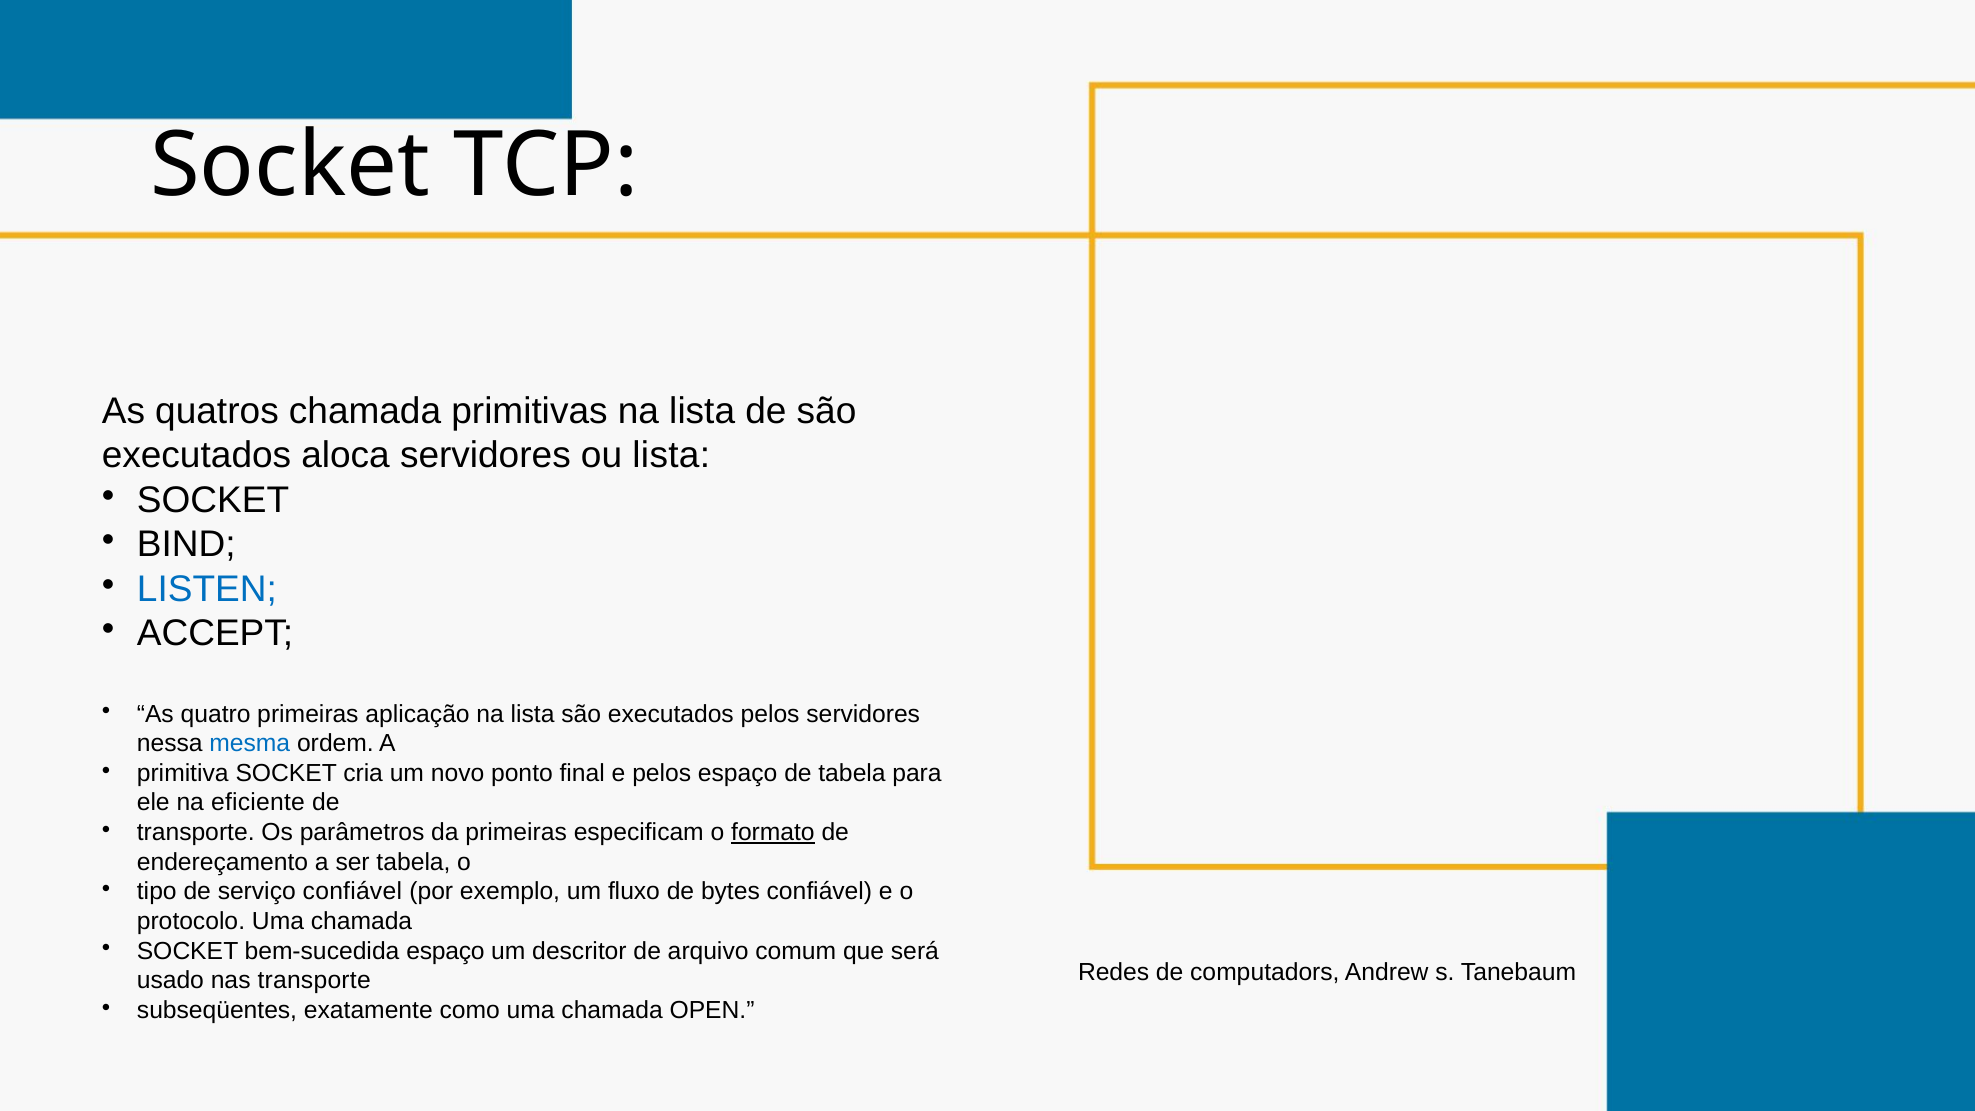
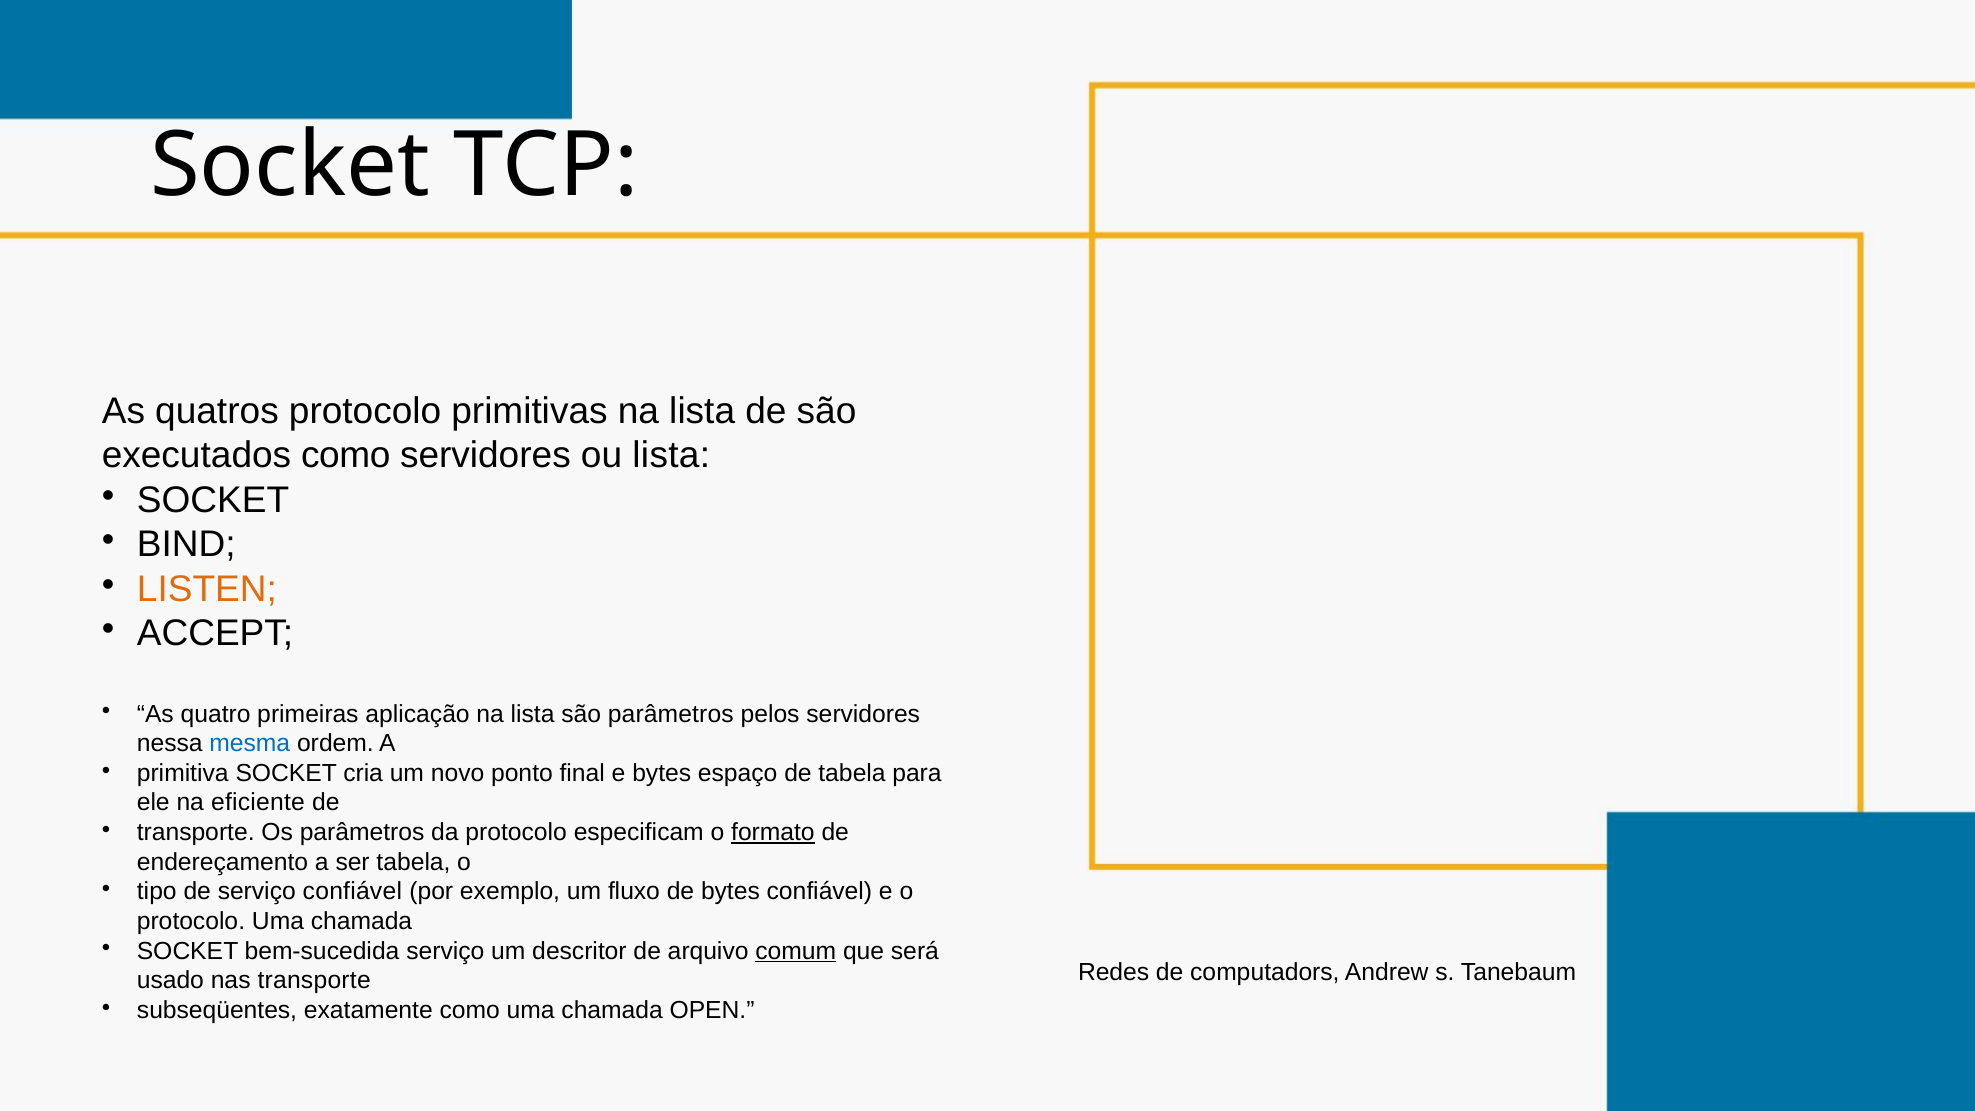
quatros chamada: chamada -> protocolo (365, 411)
executados aloca: aloca -> como (346, 456)
LISTEN colour: blue -> orange (207, 589)
lista são executados: executados -> parâmetros (671, 714)
e pelos: pelos -> bytes (662, 773)
da primeiras: primeiras -> protocolo (516, 832)
bem-sucedida espaço: espaço -> serviço (445, 951)
comum underline: none -> present (796, 951)
